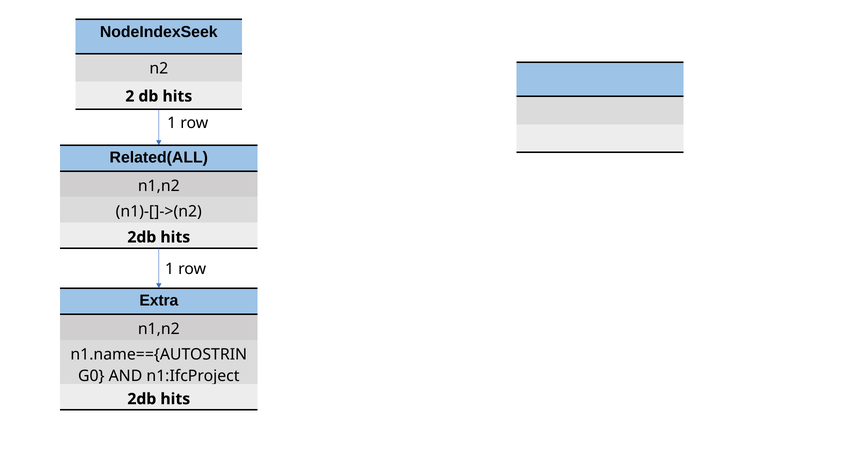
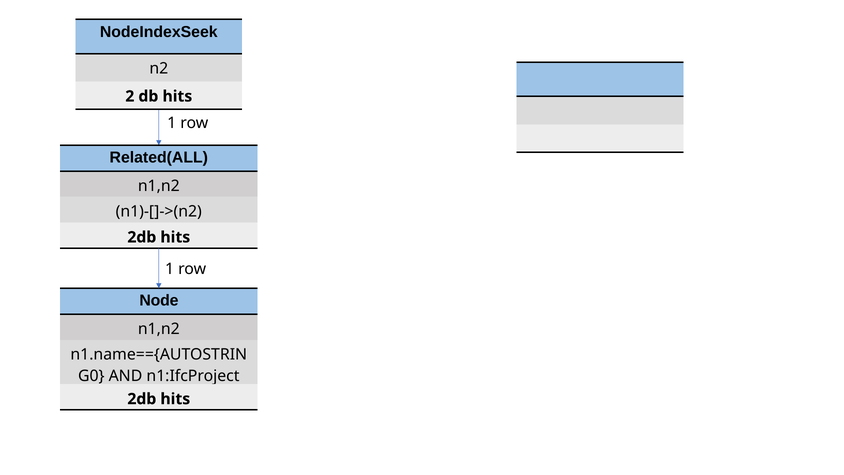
Extra: Extra -> Node (159, 301)
